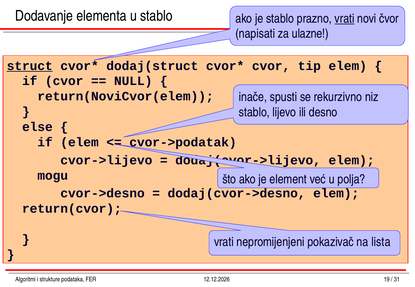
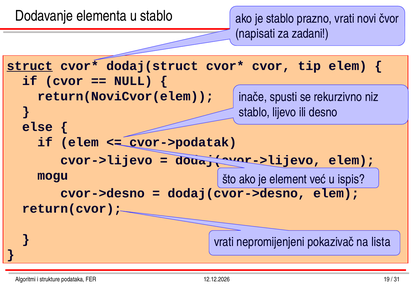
vrati underline: present -> none (345, 18)
ulazne: ulazne -> zadani (310, 34)
polja: polja -> ispis (351, 179)
